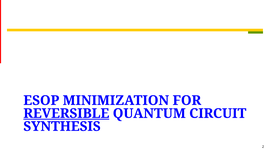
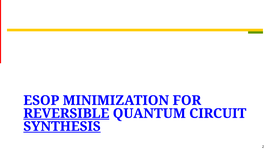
SYNTHESIS underline: none -> present (62, 126)
